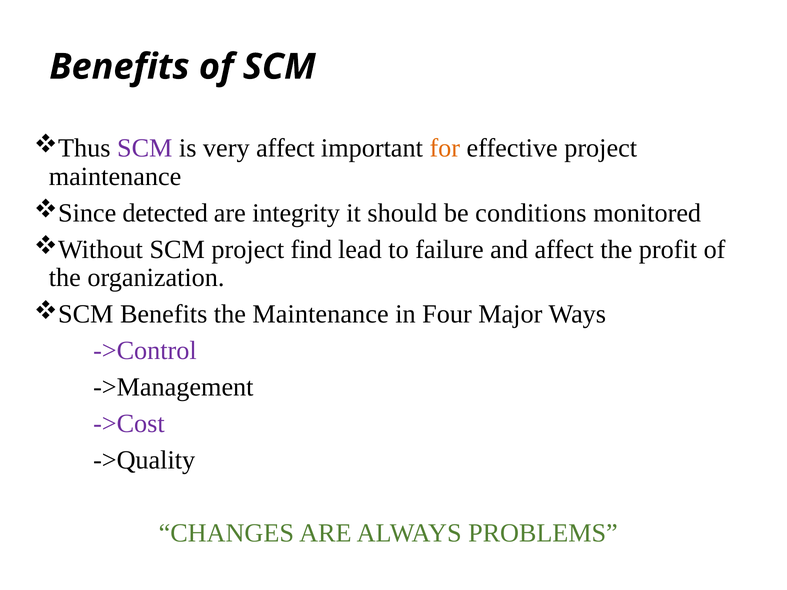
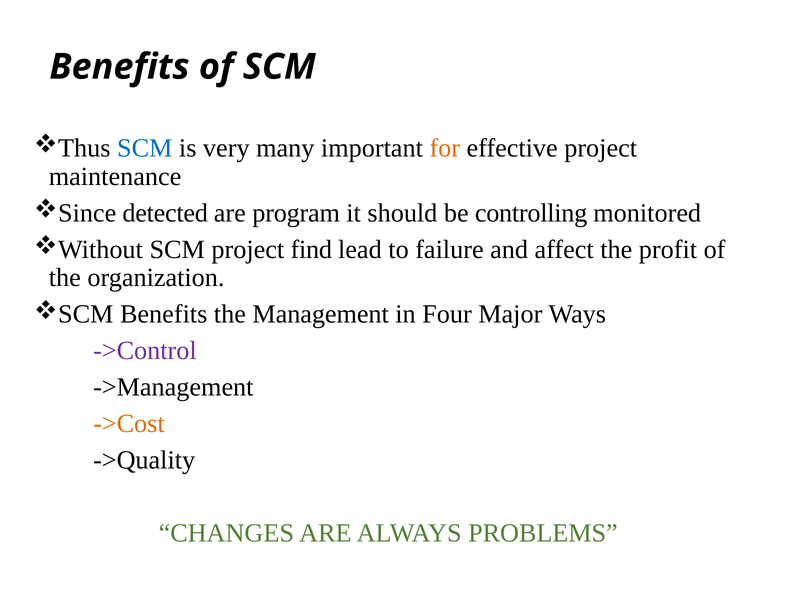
SCM colour: purple -> blue (145, 148)
very affect: affect -> many (285, 148)
integrity: integrity -> program (296, 213)
conditions: conditions -> controlling (531, 213)
the Maintenance: Maintenance -> Management (321, 314)
->Cost colour: purple -> orange (129, 424)
